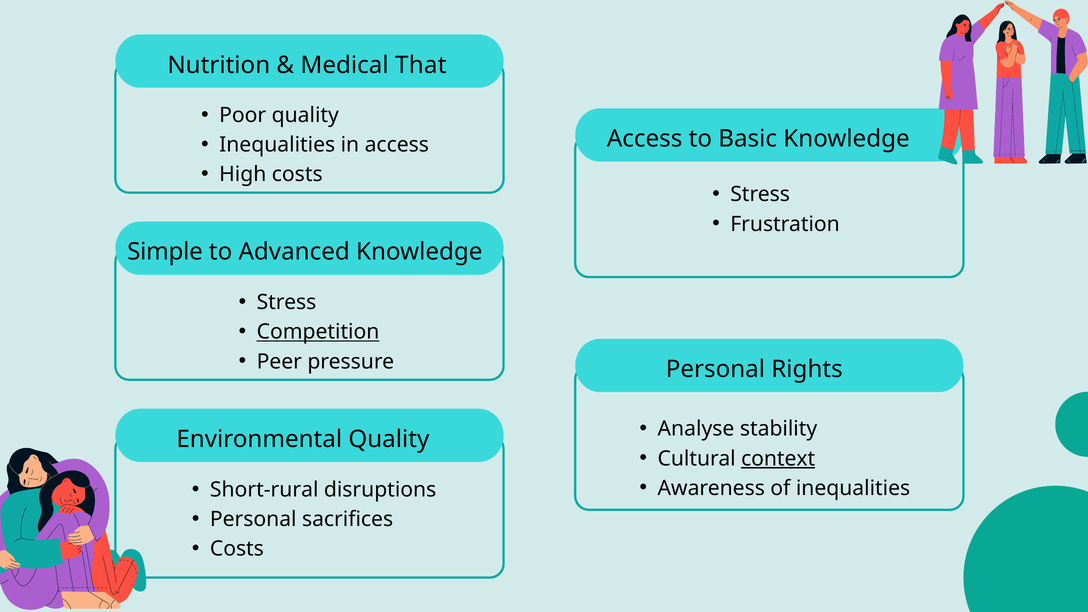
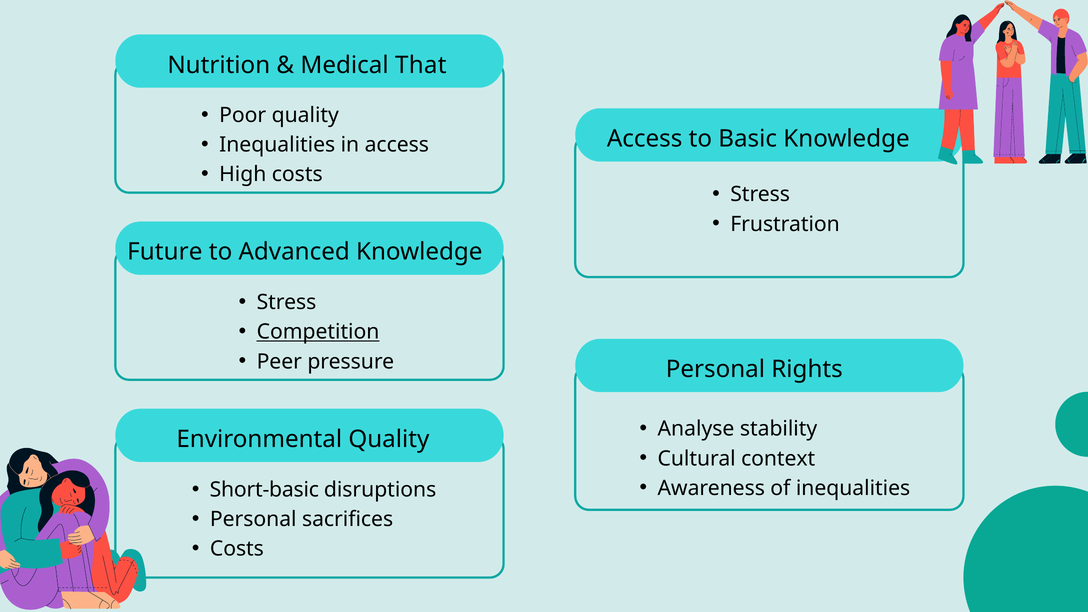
Simple: Simple -> Future (165, 252)
context underline: present -> none (778, 459)
Short-rural: Short-rural -> Short-basic (264, 490)
